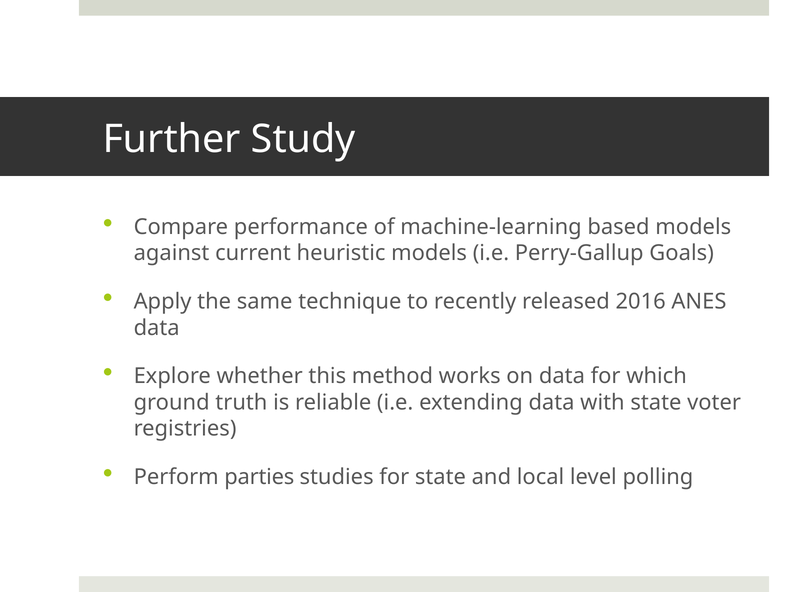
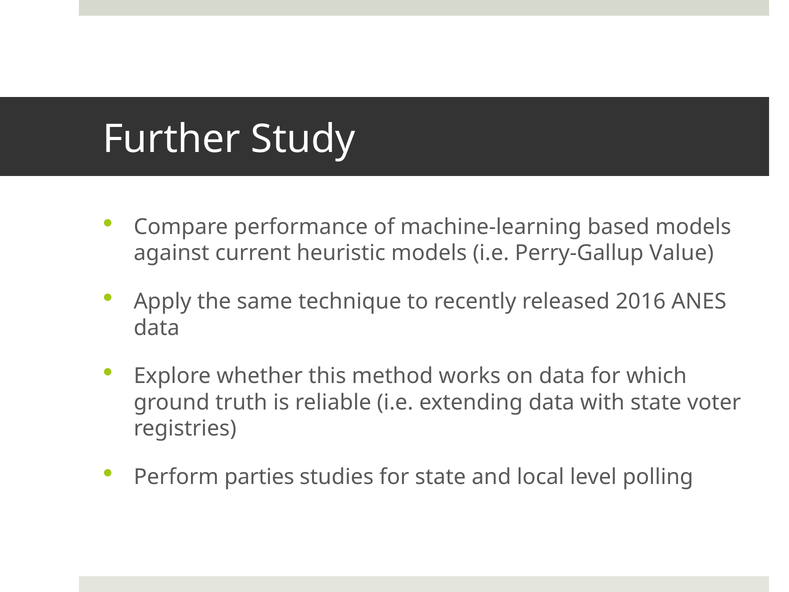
Goals: Goals -> Value (682, 253)
